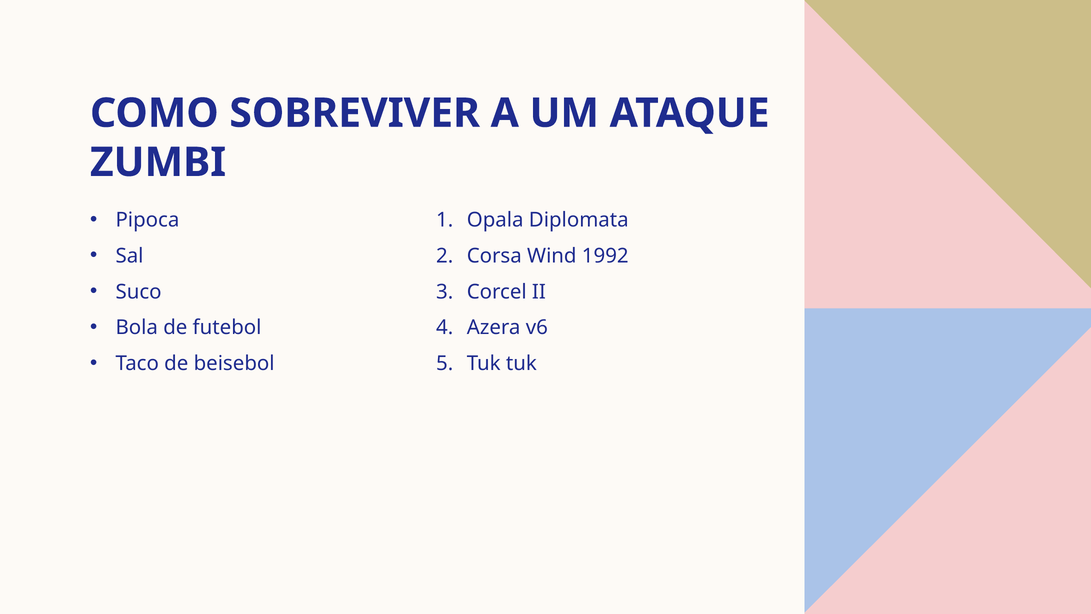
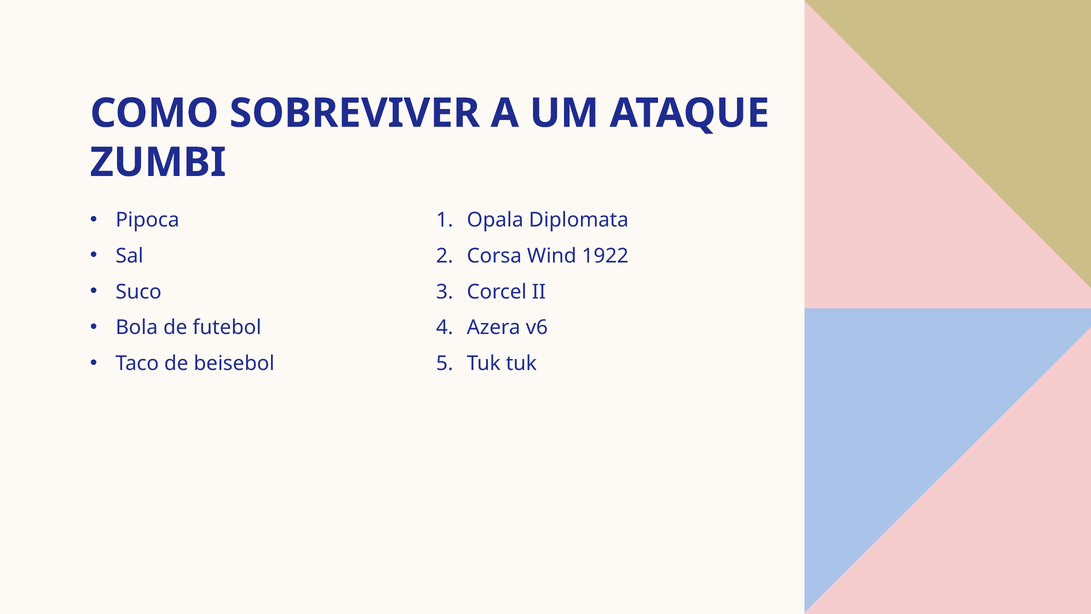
1992: 1992 -> 1922 (605, 256)
